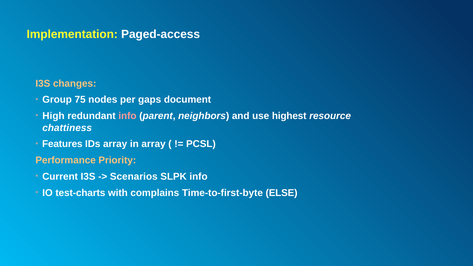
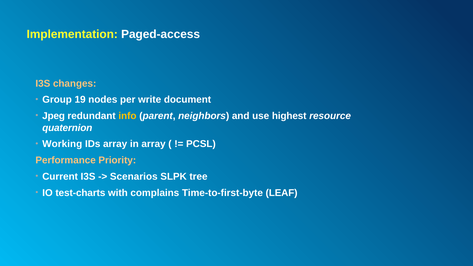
75: 75 -> 19 (80, 100)
gaps: gaps -> write (150, 100)
High: High -> Jpeg (54, 116)
info colour: pink -> yellow (127, 116)
chattiness: chattiness -> quaternion (67, 128)
Features: Features -> Working (62, 144)
SLPK info: info -> tree (199, 177)
ELSE: ELSE -> LEAF (282, 193)
